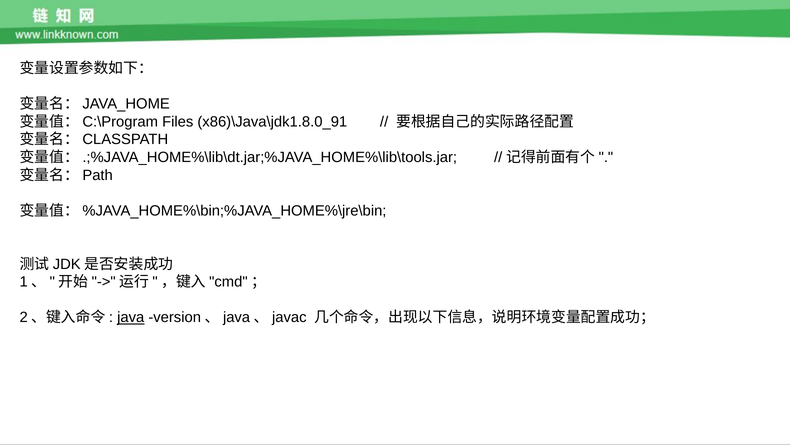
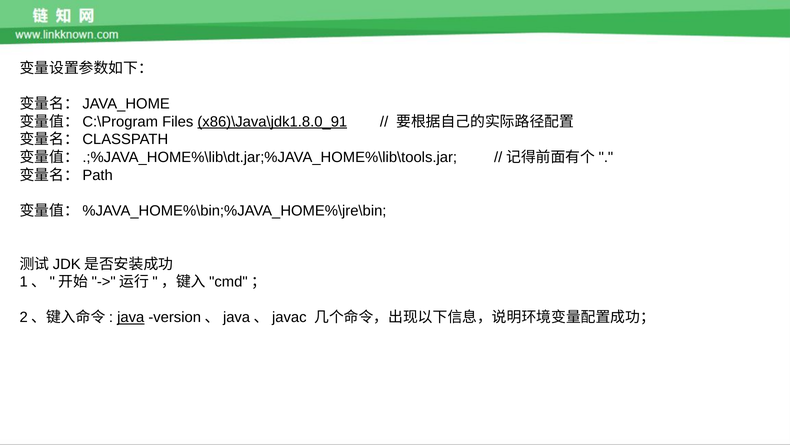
x86)\Java\jdk1.8.0_91 underline: none -> present (272, 122)
